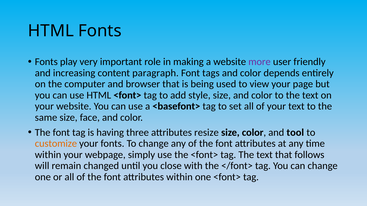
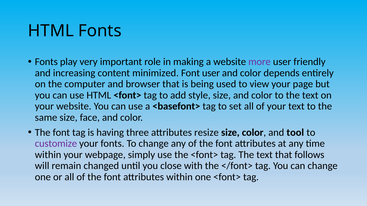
paragraph: paragraph -> minimized (156, 73)
Font tags: tags -> user (211, 73)
customize colour: orange -> purple (56, 144)
